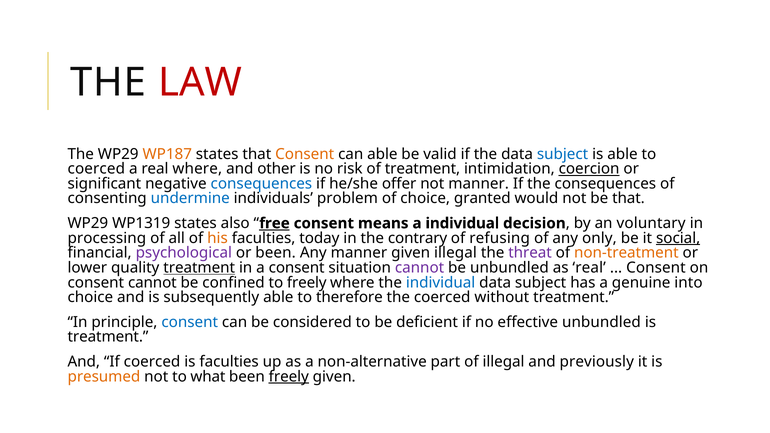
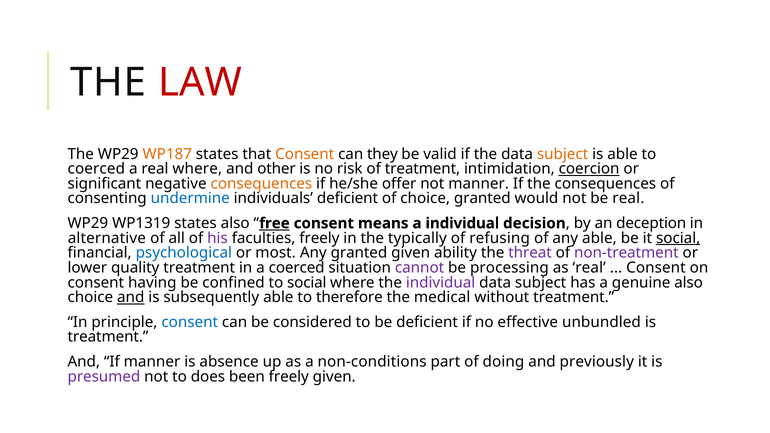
can able: able -> they (382, 154)
subject colour: blue -> orange (563, 154)
consequences colour: blue -> orange (261, 184)
individuals problem: problem -> deficient (347, 198)
be that: that -> real (628, 198)
voluntary: voluntary -> deception (651, 223)
processing: processing -> alternative (107, 238)
his colour: orange -> purple (217, 238)
faculties today: today -> freely (319, 238)
contrary: contrary -> typically (417, 238)
any only: only -> able (599, 238)
psychological colour: purple -> blue (184, 253)
or been: been -> most (276, 253)
Any manner: manner -> granted (359, 253)
given illegal: illegal -> ability (456, 253)
non-treatment colour: orange -> purple (626, 253)
treatment underline: present -> none (199, 268)
a consent: consent -> coerced (297, 268)
be unbundled: unbundled -> processing (509, 268)
consent cannot: cannot -> having (152, 283)
to freely: freely -> social (307, 283)
individual colour: blue -> purple (441, 283)
genuine into: into -> also (689, 283)
and underline: none -> present (131, 297)
the coerced: coerced -> medical (442, 297)
If coerced: coerced -> manner (152, 362)
is faculties: faculties -> absence (229, 362)
non-alternative: non-alternative -> non-conditions (372, 362)
of illegal: illegal -> doing (503, 362)
presumed colour: orange -> purple (104, 377)
what: what -> does (208, 377)
freely underline: present -> none (289, 377)
